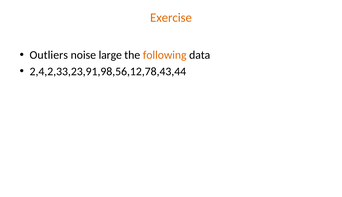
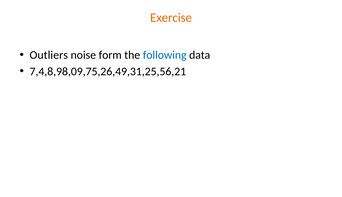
large: large -> form (110, 55)
following colour: orange -> blue (165, 55)
2,4,2,33,23,91,98,56,12,78,43,44: 2,4,2,33,23,91,98,56,12,78,43,44 -> 7,4,8,98,09,75,26,49,31,25,56,21 (108, 72)
